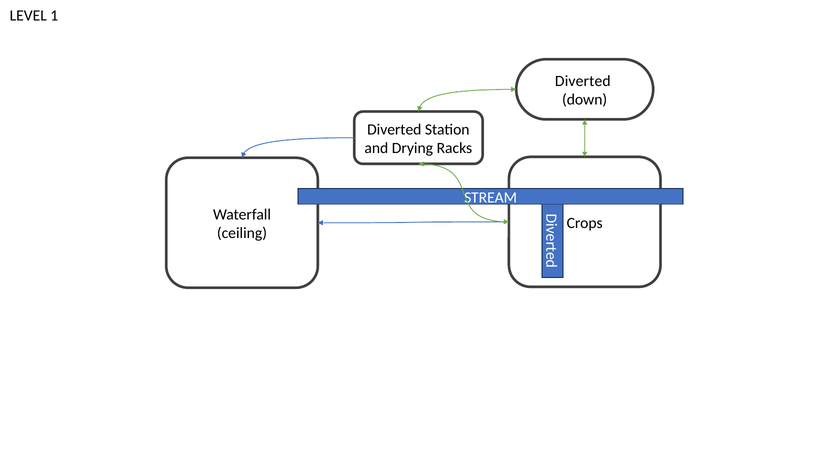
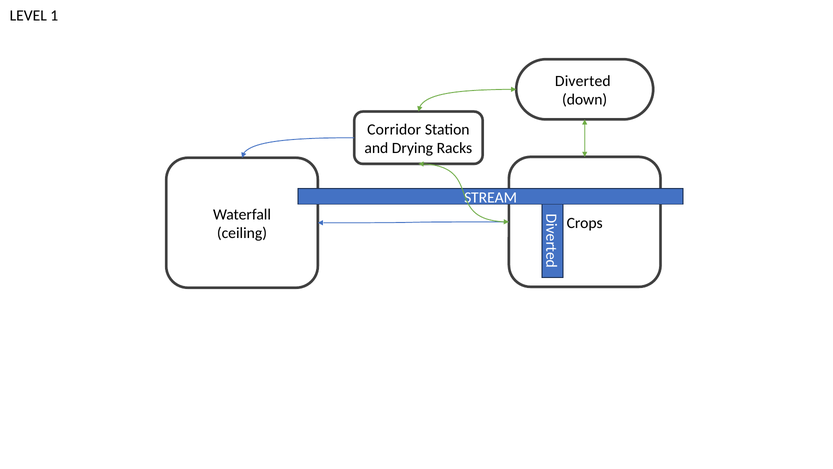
Diverted: Diverted -> Corridor (394, 129)
